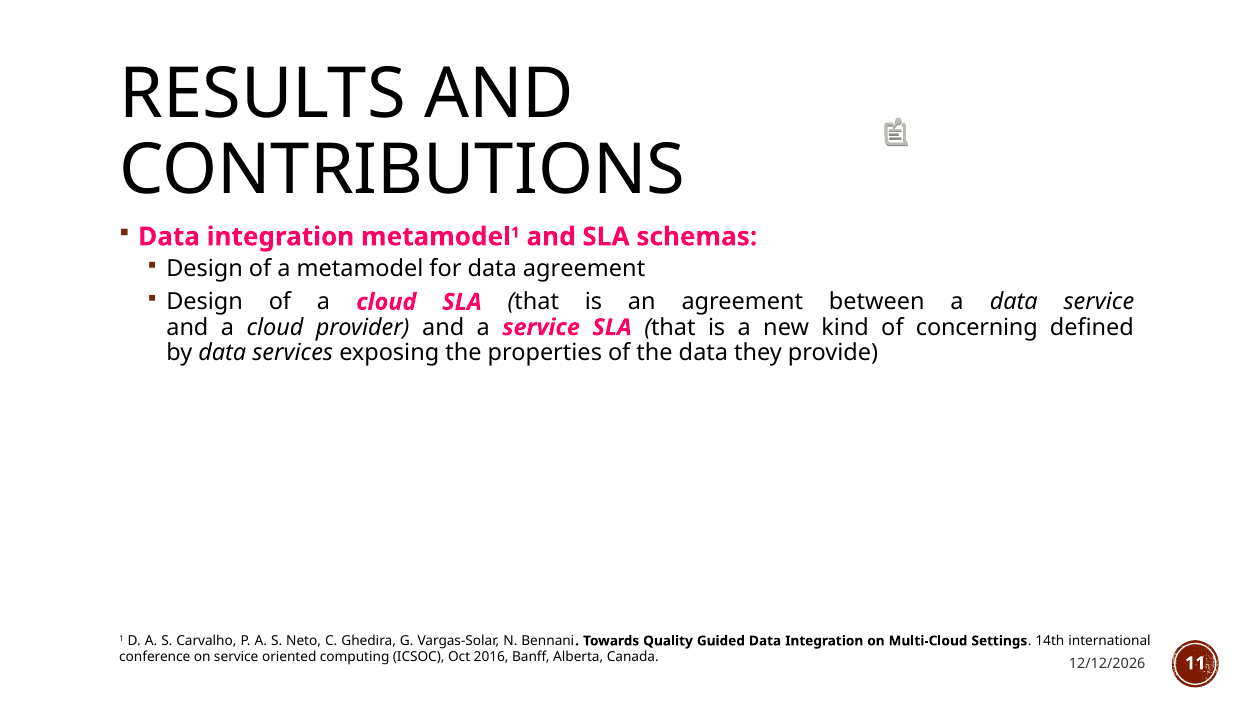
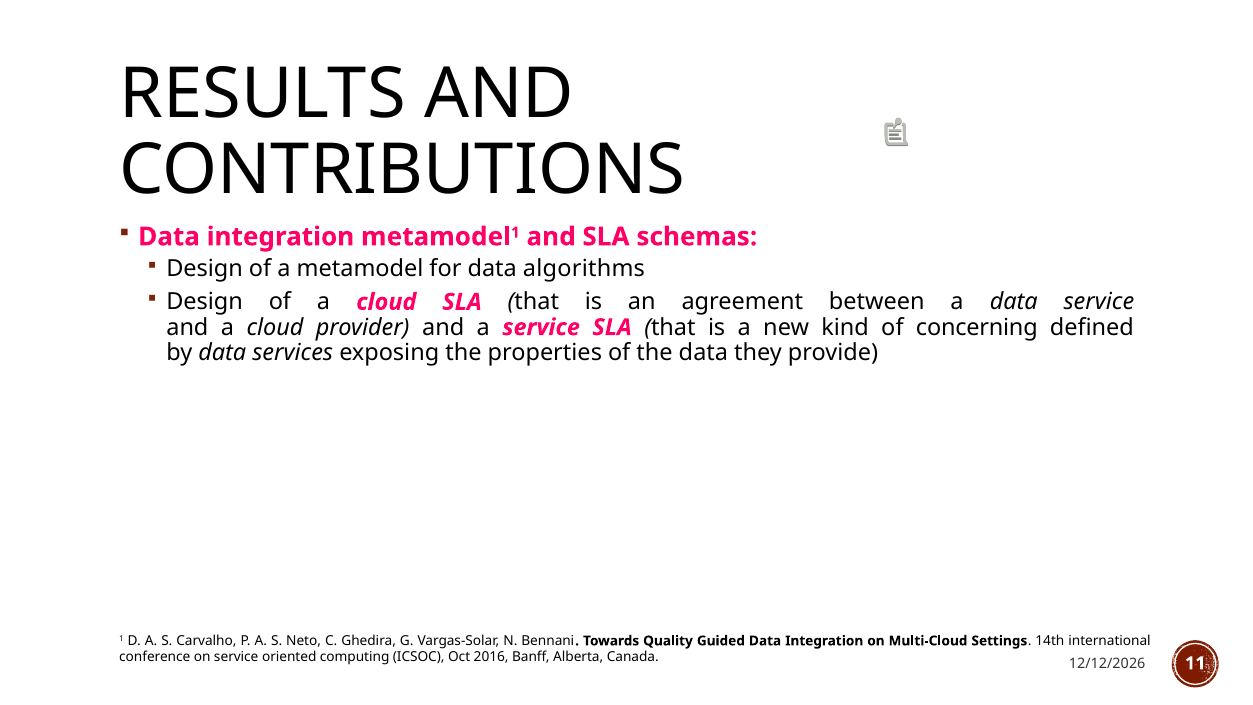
data agreement: agreement -> algorithms (584, 269)
